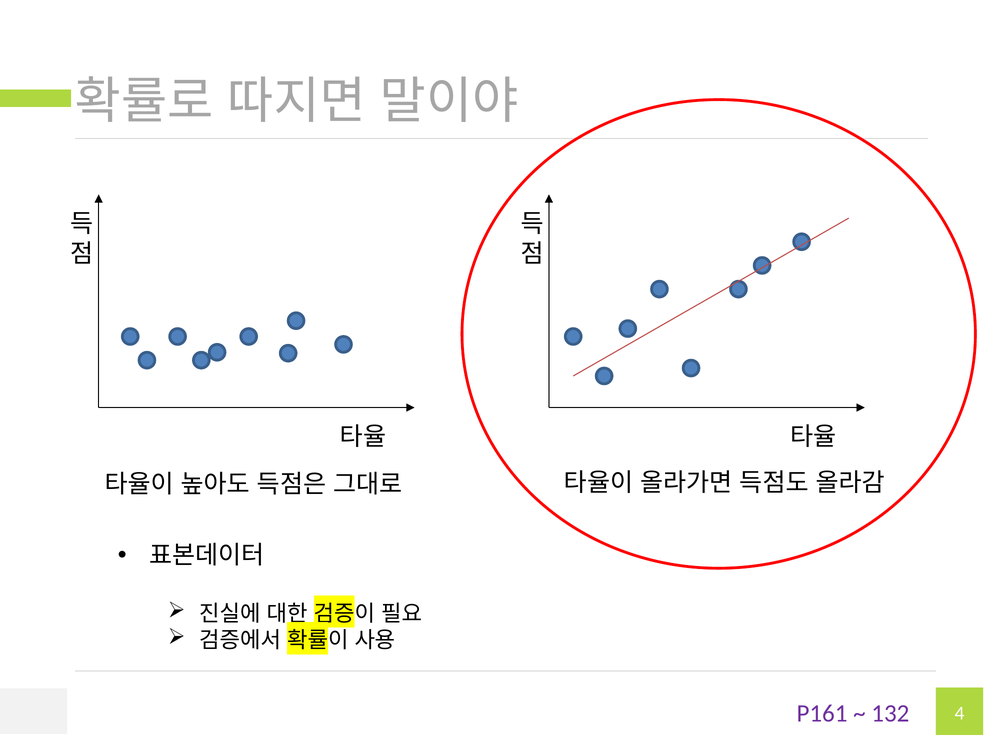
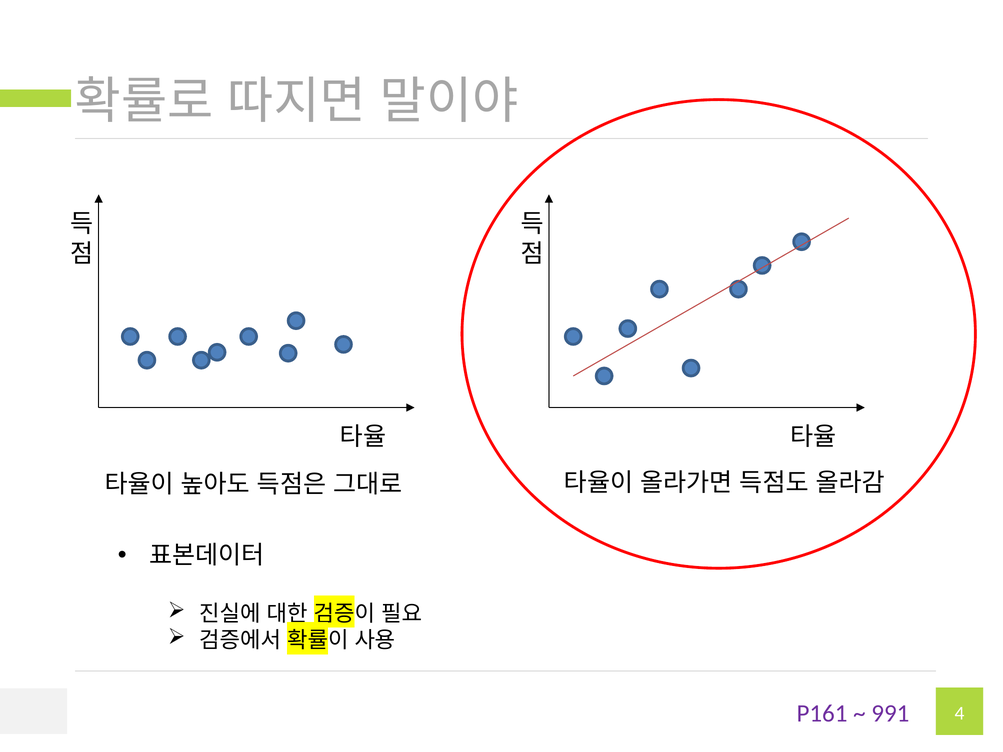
132: 132 -> 991 (890, 714)
